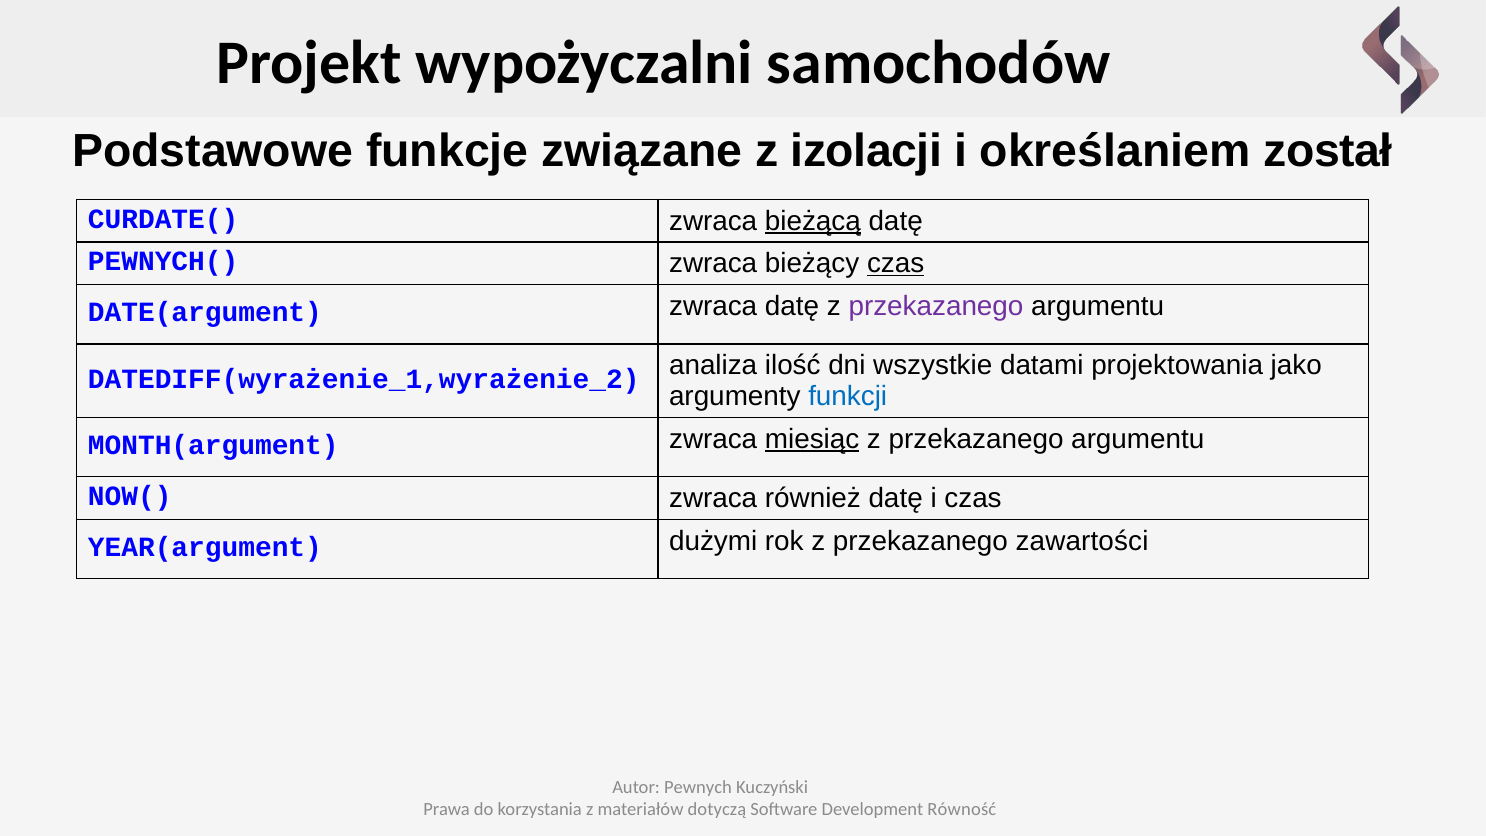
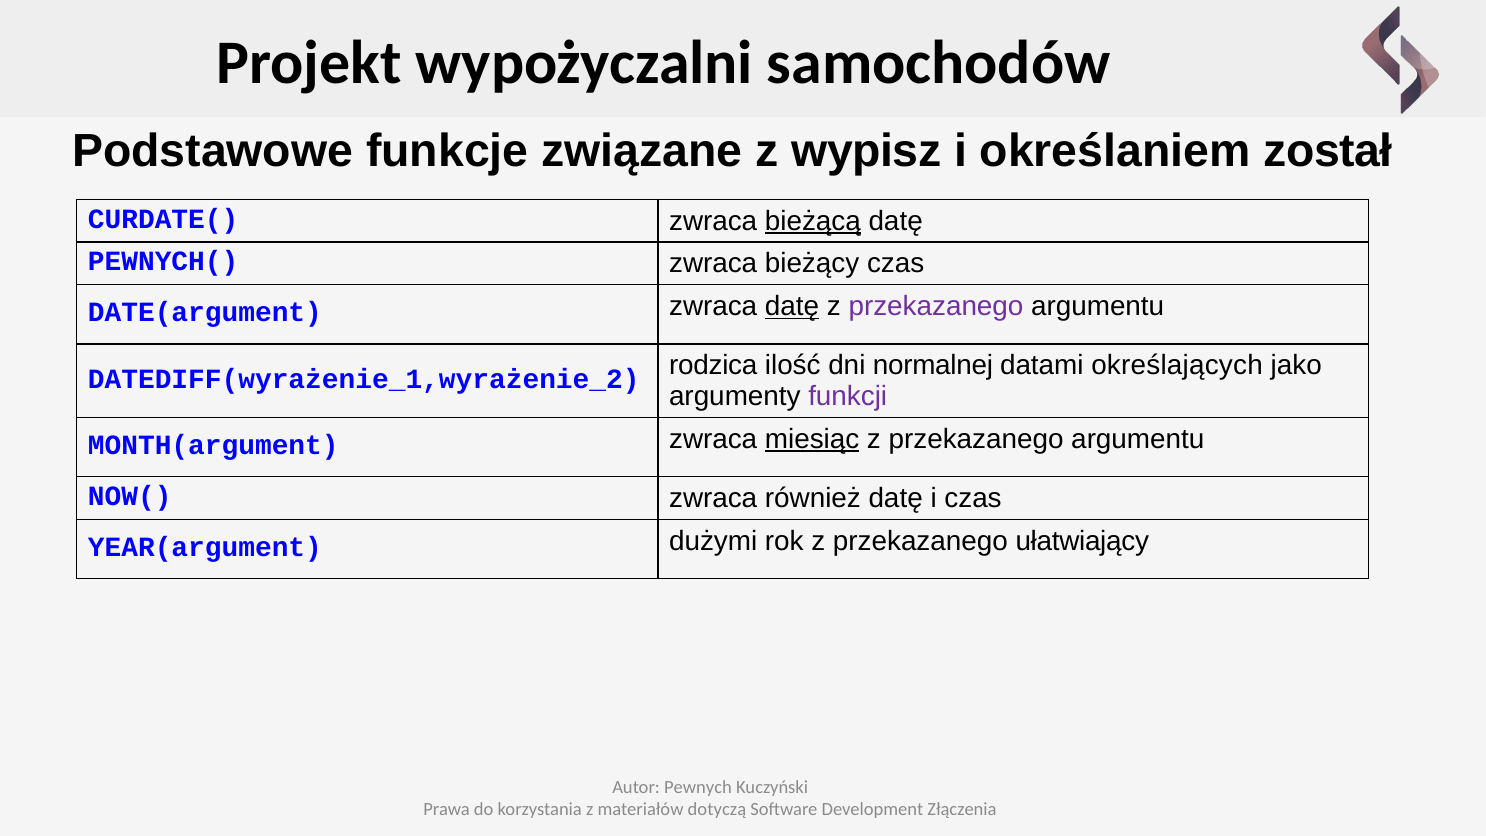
izolacji: izolacji -> wypisz (866, 151)
czas underline: present -> none (896, 264)
datę underline: none -> present (792, 306)
analiza: analiza -> rodzica (713, 366)
wszystkie: wszystkie -> normalnej (933, 366)
projektowania: projektowania -> określających (1177, 366)
funkcji colour: blue -> purple (848, 397)
zawartości: zawartości -> ułatwiający (1082, 541)
Równość: Równość -> Złączenia (962, 809)
